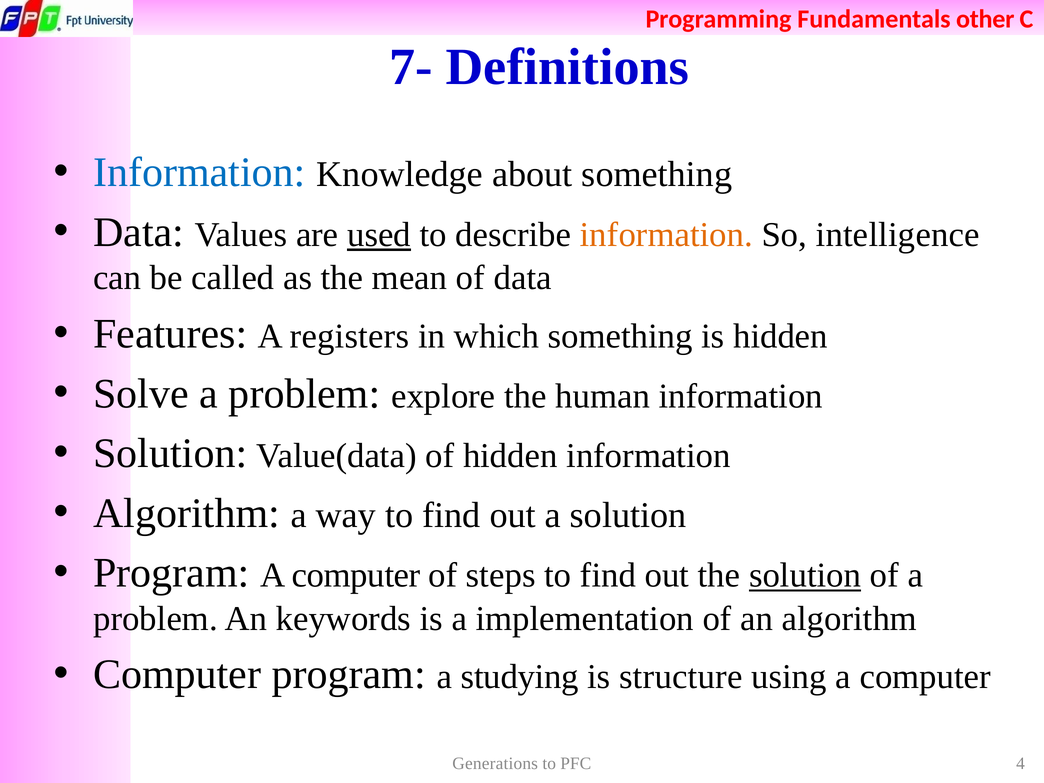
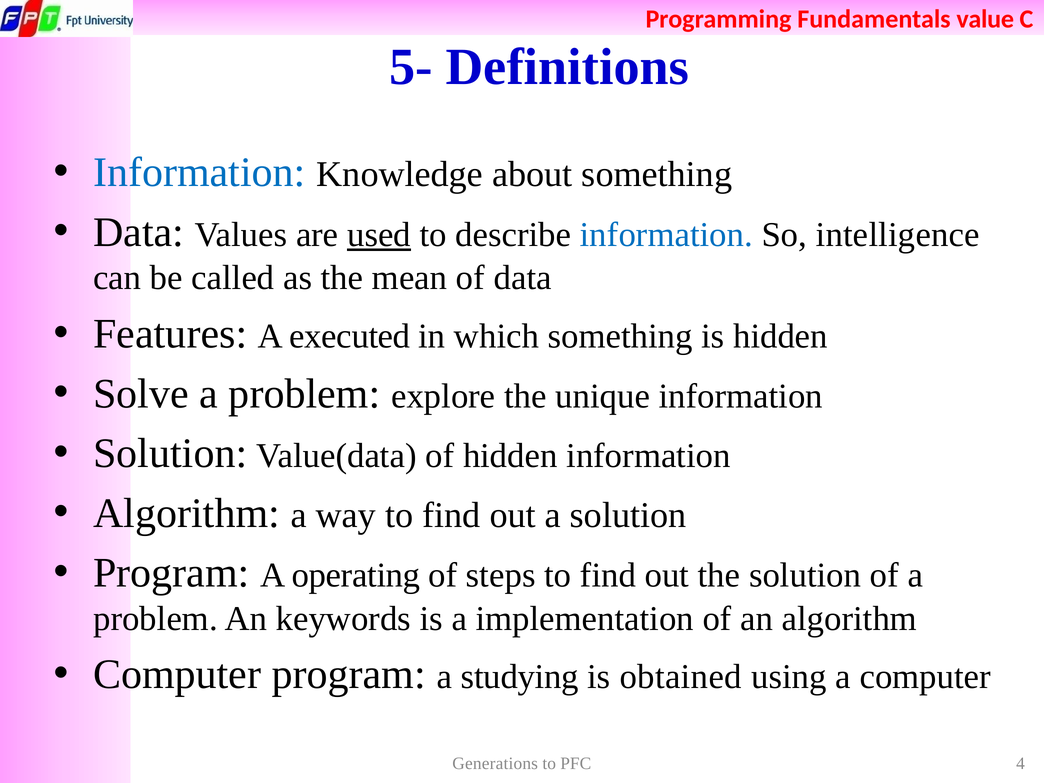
other: other -> value (985, 19)
7-: 7- -> 5- (411, 67)
information colour: orange -> blue (666, 235)
registers: registers -> executed (350, 336)
human: human -> unique (603, 396)
Program A computer: computer -> operating (356, 575)
solution underline: present -> none (805, 575)
structure: structure -> obtained (681, 677)
